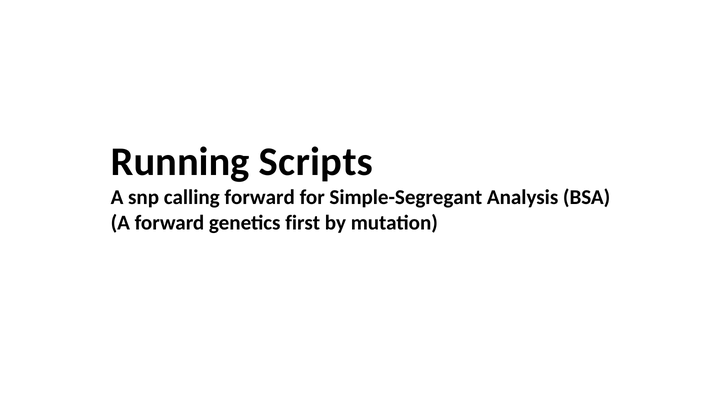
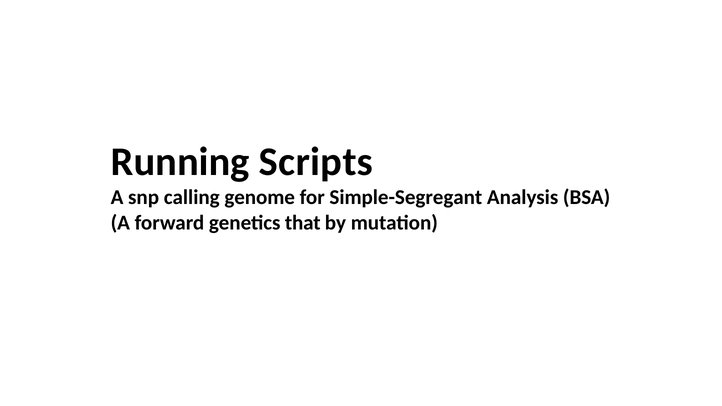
calling forward: forward -> genome (260, 198)
first: first -> that (303, 223)
